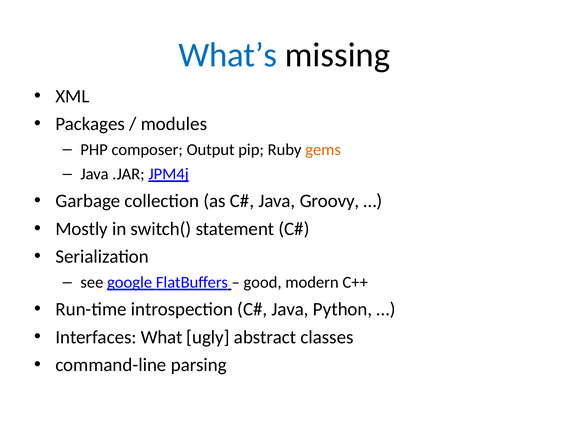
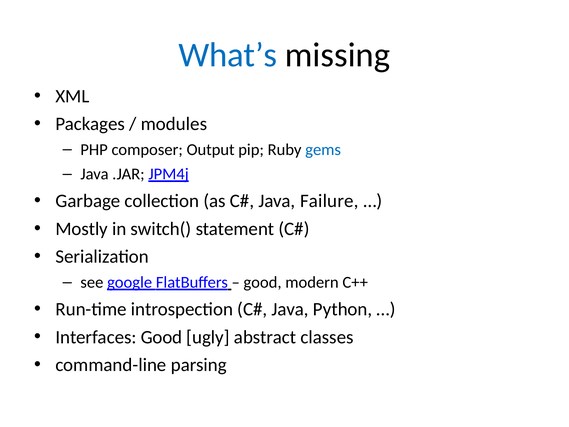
gems colour: orange -> blue (323, 150)
Groovy: Groovy -> Failure (329, 201)
Interfaces What: What -> Good (162, 337)
